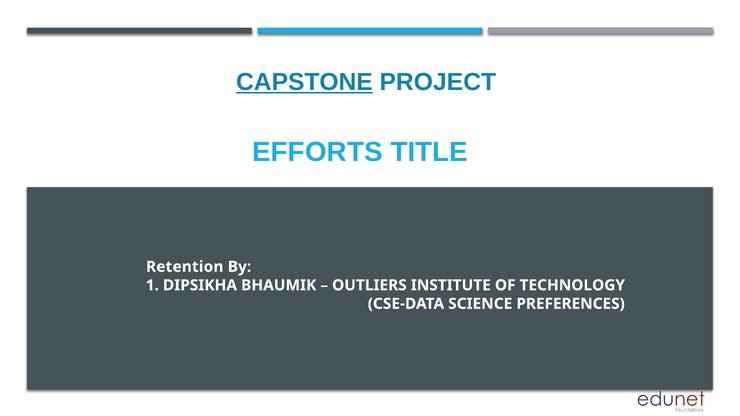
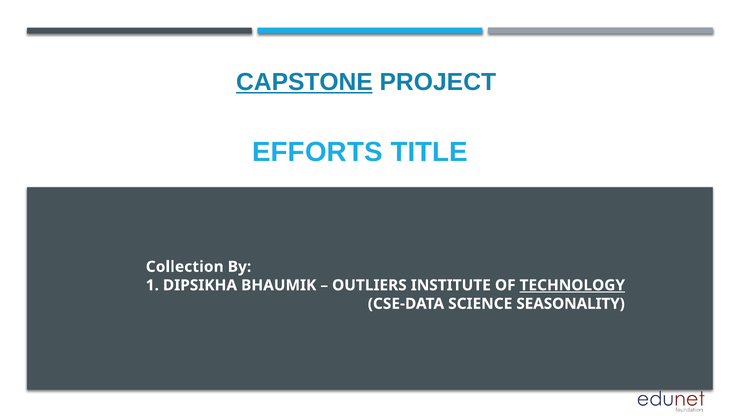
Retention: Retention -> Collection (185, 267)
TECHNOLOGY underline: none -> present (572, 285)
PREFERENCES: PREFERENCES -> SEASONALITY (571, 304)
